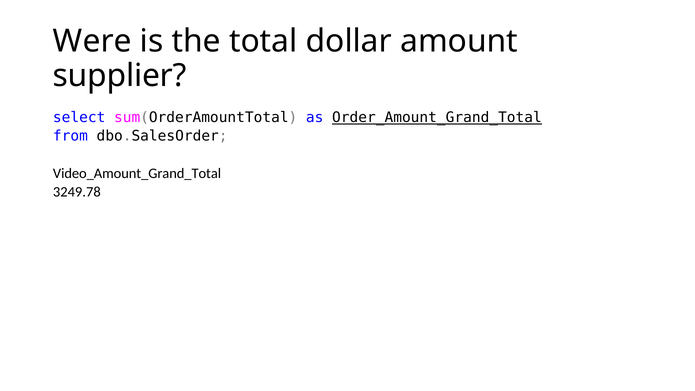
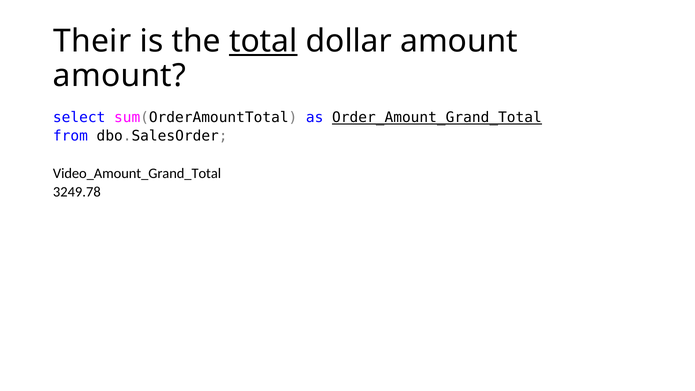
Were: Were -> Their (92, 41)
total underline: none -> present (263, 41)
supplier: supplier -> amount (119, 76)
